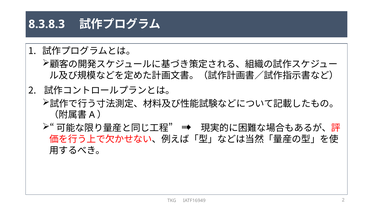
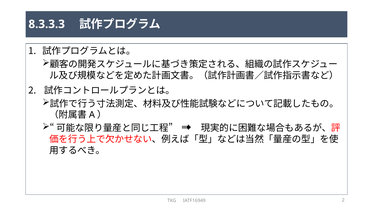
8.3.8.3: 8.3.8.3 -> 8.3.3.3 (47, 24)
